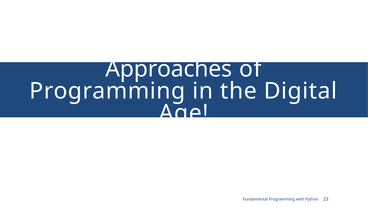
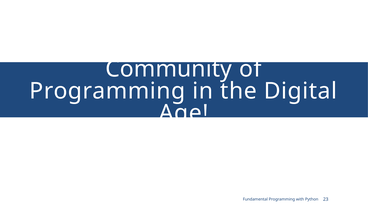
Approaches: Approaches -> Community (169, 69)
